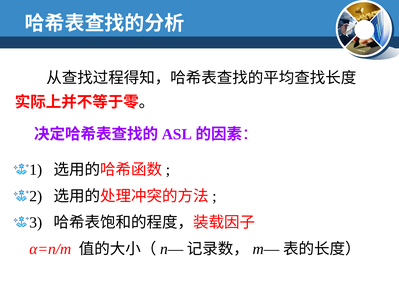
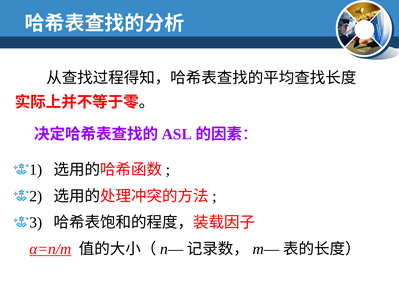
α=n/m underline: none -> present (50, 249)
